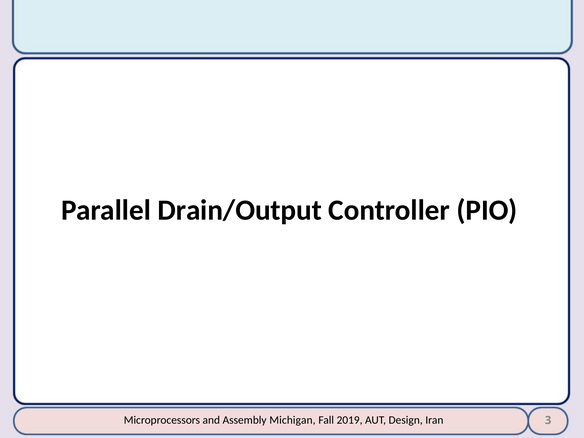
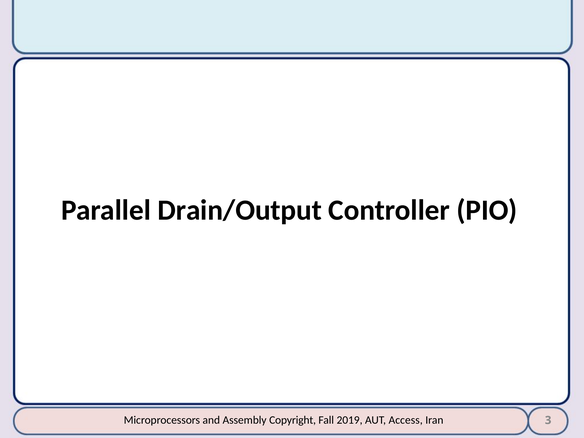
Michigan: Michigan -> Copyright (293, 420)
Design: Design -> Access (406, 420)
